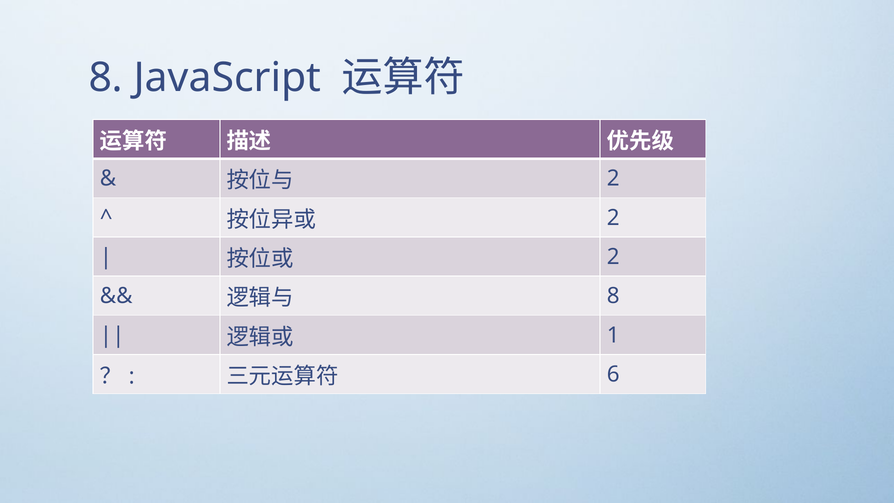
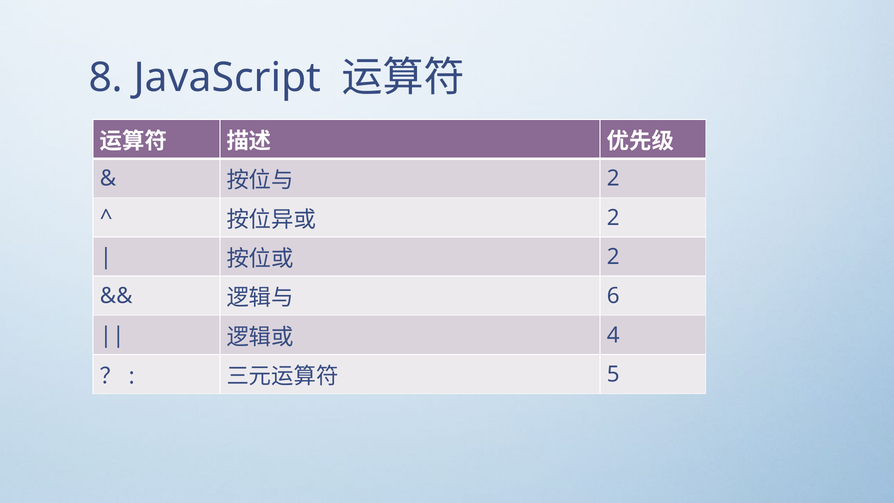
8: 8 -> 6 (613, 296)
1: 1 -> 4 (613, 335)
6: 6 -> 5 (613, 374)
